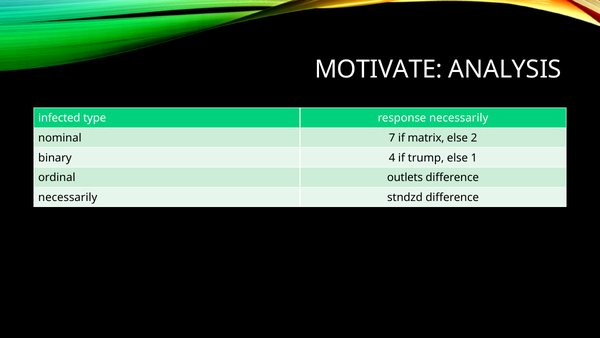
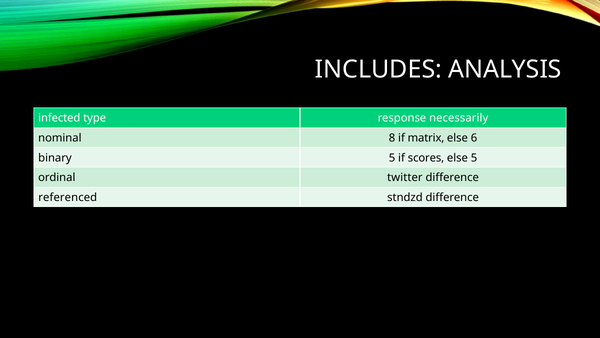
MOTIVATE: MOTIVATE -> INCLUDES (378, 69)
7: 7 -> 8 (392, 138)
2: 2 -> 6 (474, 138)
binary 4: 4 -> 5 (392, 158)
trump: trump -> scores (426, 158)
else 1: 1 -> 5 (474, 158)
outlets: outlets -> twitter (405, 178)
necessarily: necessarily -> referenced (68, 197)
